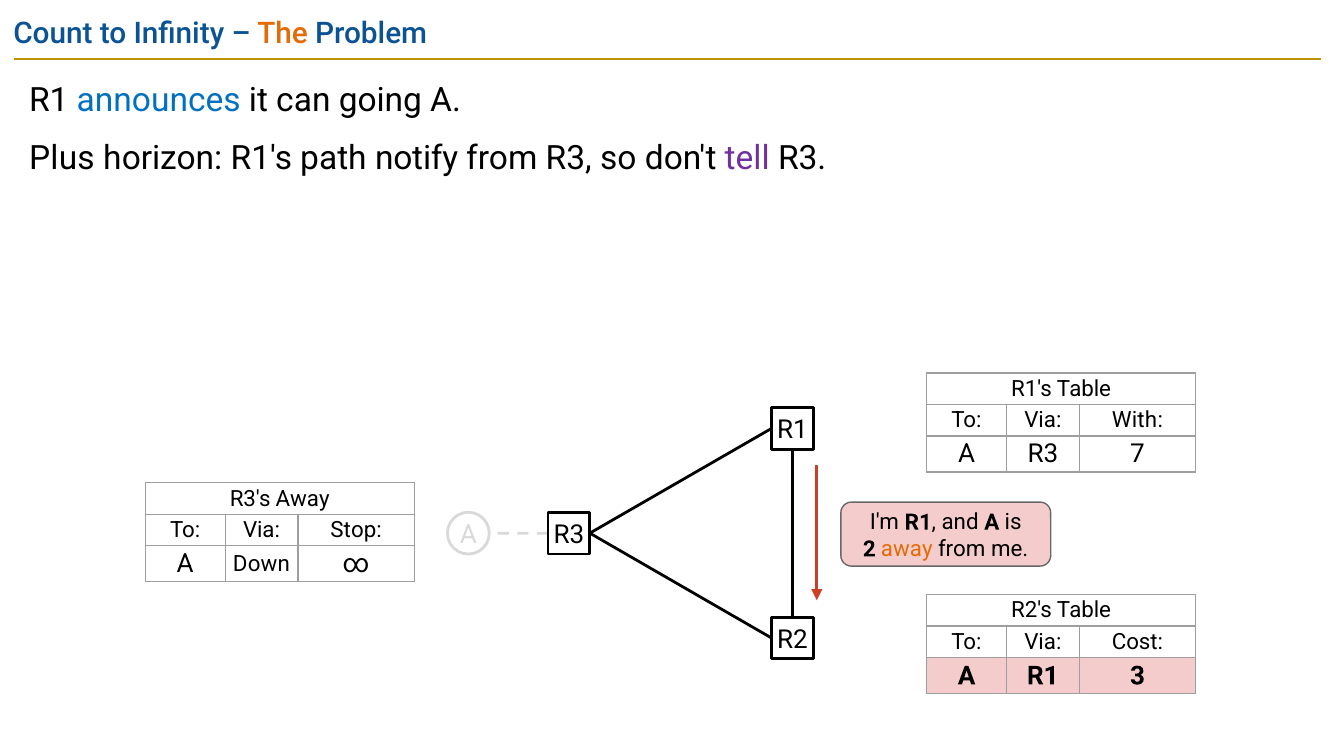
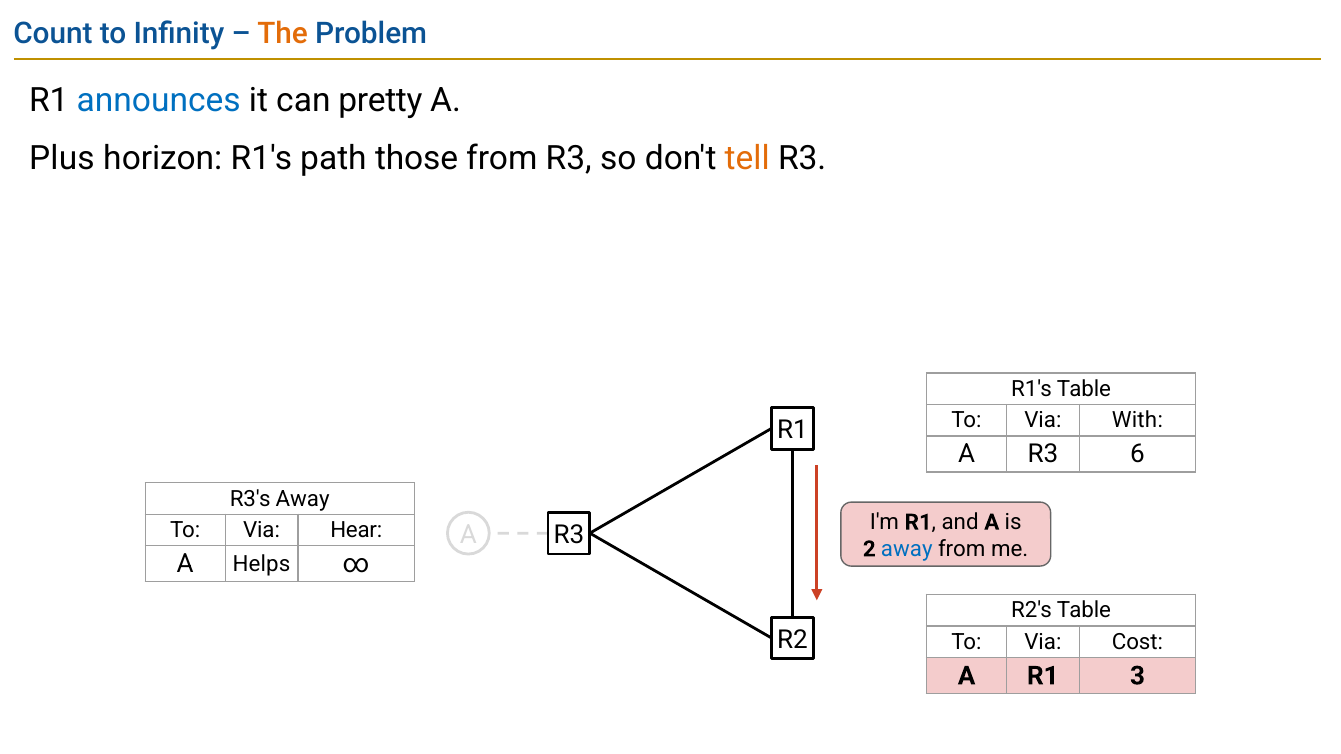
going: going -> pretty (380, 101)
notify: notify -> those (417, 158)
tell colour: purple -> orange (747, 158)
7: 7 -> 6 (1138, 455)
Stop: Stop -> Hear (356, 531)
away colour: orange -> blue (907, 549)
Down: Down -> Helps (261, 564)
